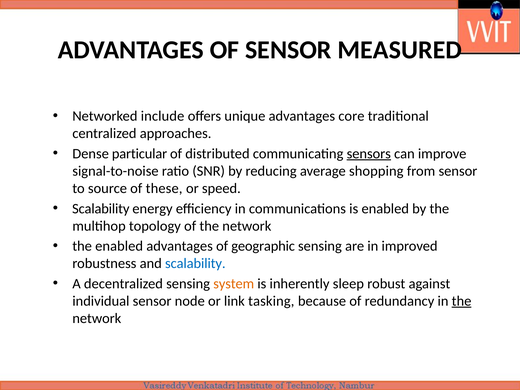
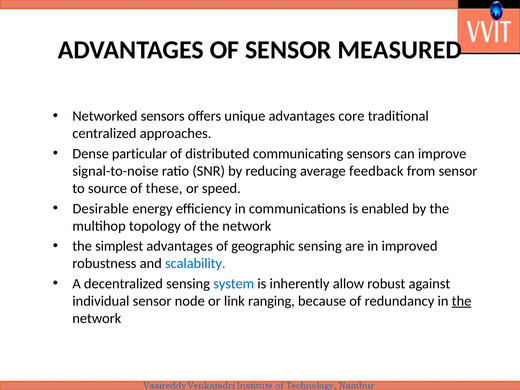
Networked include: include -> sensors (163, 116)
sensors underline: present -> none (369, 154)
shopping: shopping -> feedback (376, 171)
Scalability: Scalability -> Desirable (101, 209)
the enabled: enabled -> simplest (119, 246)
system colour: orange -> blue (234, 284)
sleep: sleep -> allow (348, 284)
tasking: tasking -> ranging (271, 301)
